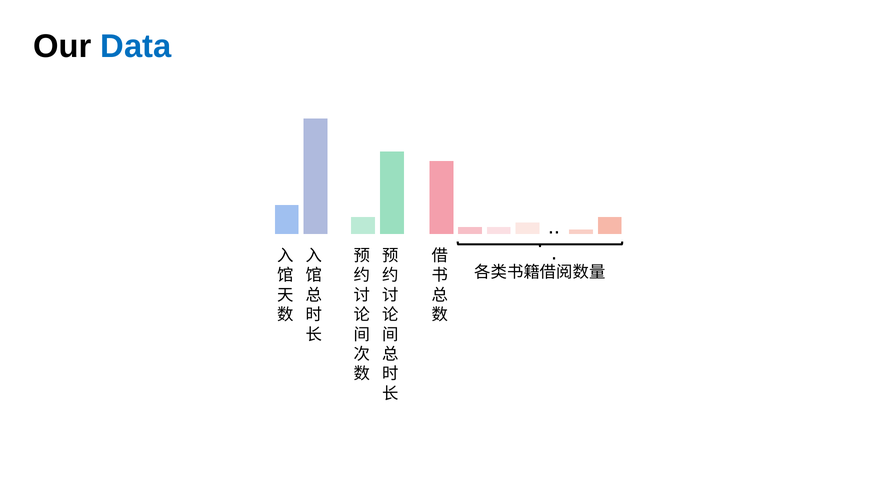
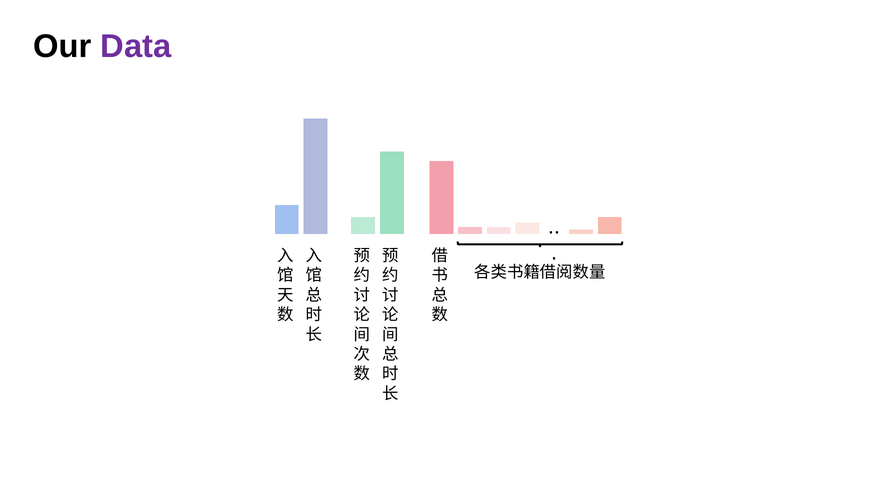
Data colour: blue -> purple (136, 46)
